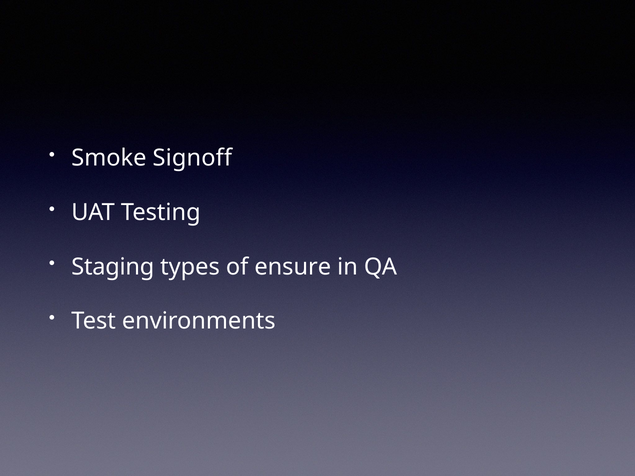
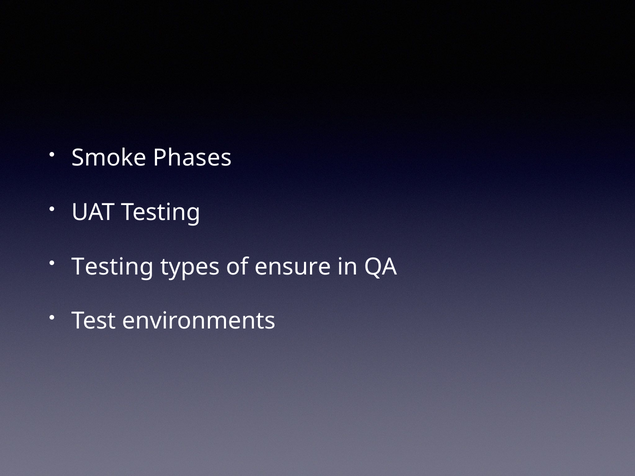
Signoff: Signoff -> Phases (192, 158)
Staging: Staging -> Testing (113, 267)
